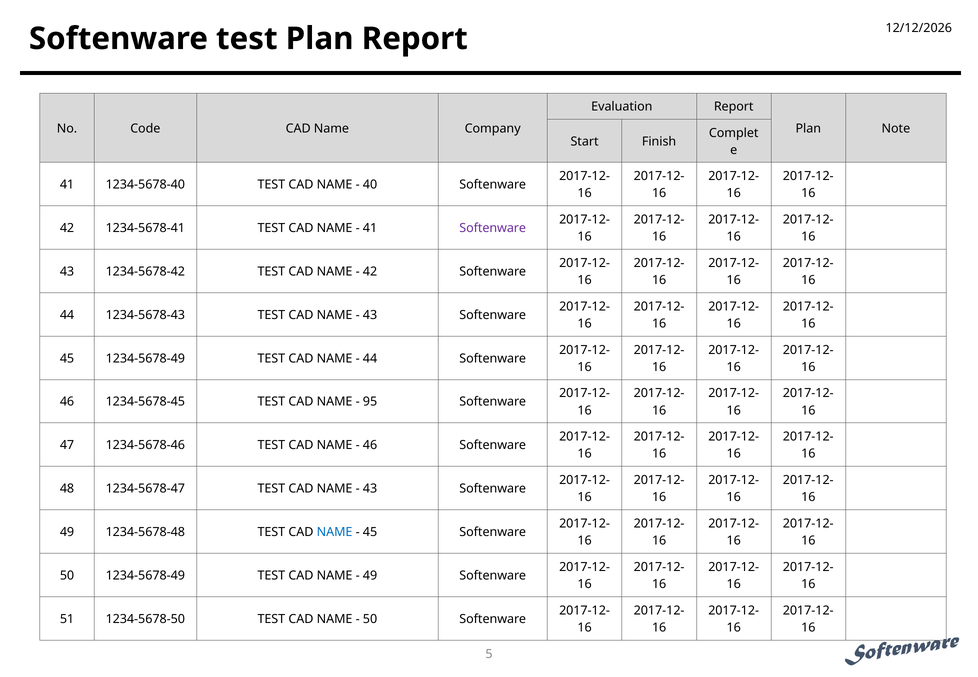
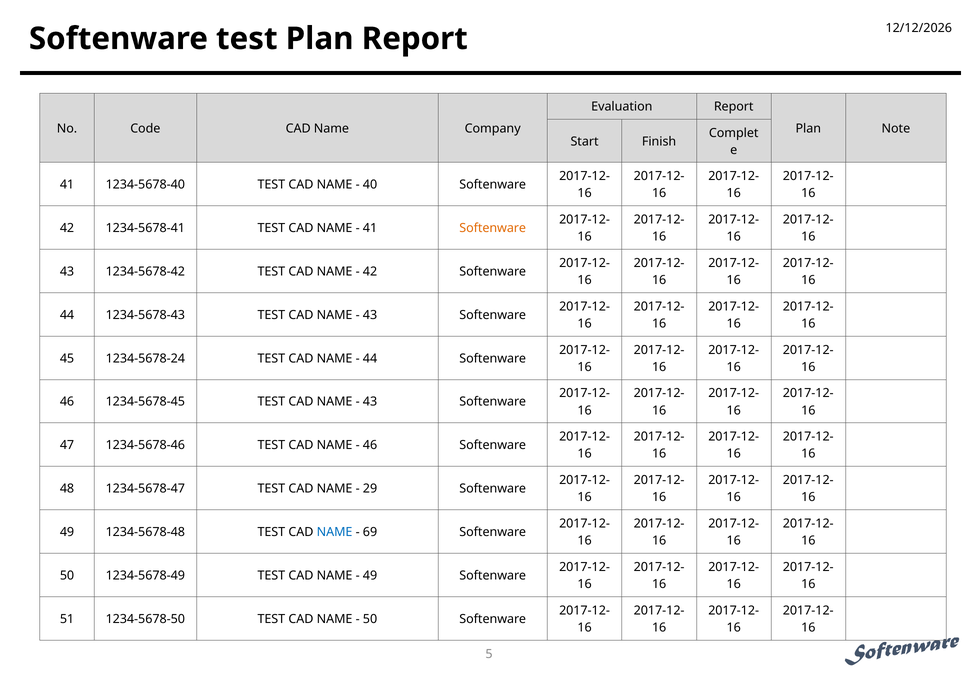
Softenware colour: purple -> orange (493, 228)
45 1234-5678-49: 1234-5678-49 -> 1234-5678-24 (145, 358)
95: 95 -> 43 (370, 402)
43: 43 -> 29 (370, 489)
45: 45 -> 69 (370, 532)
